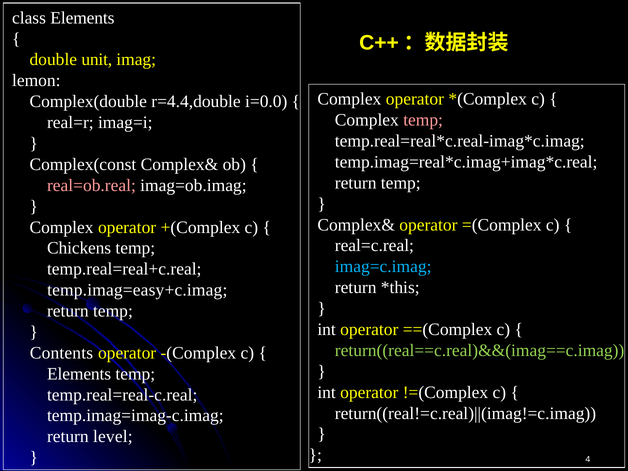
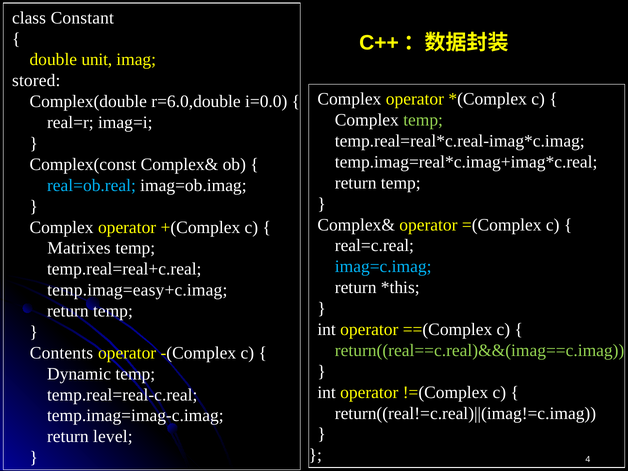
class Elements: Elements -> Constant (82, 18)
lemon: lemon -> stored (36, 81)
r=4.4,double: r=4.4,double -> r=6.0,double (196, 102)
temp colour: pink -> light green (423, 120)
real=ob.real colour: pink -> light blue (91, 185)
Chickens: Chickens -> Matrixes (79, 248)
Elements: Elements -> Dynamic (79, 374)
